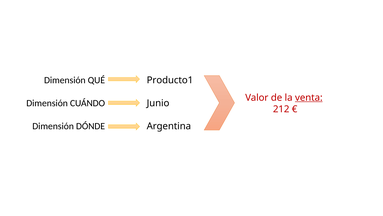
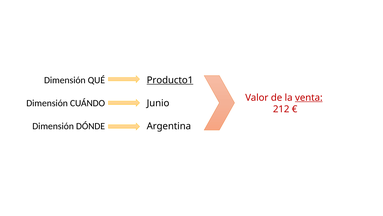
Producto1 underline: none -> present (170, 80)
